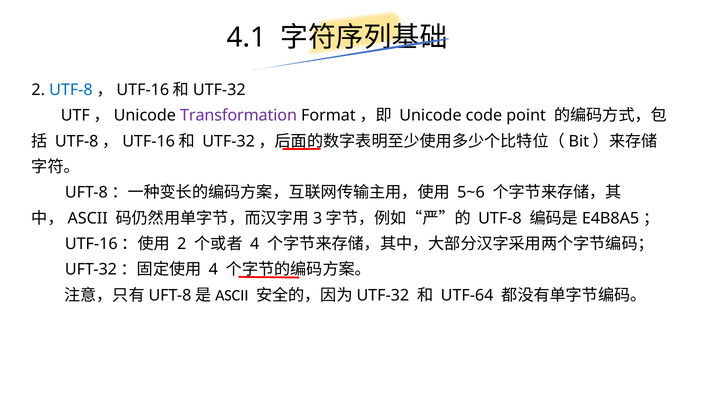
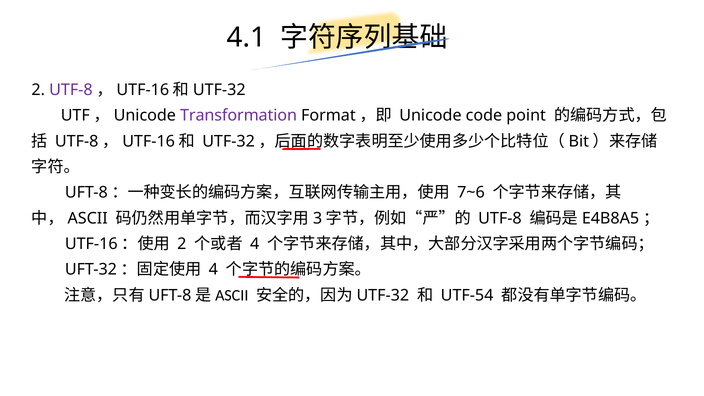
UTF-8 colour: blue -> purple (71, 90)
5~6: 5~6 -> 7~6 (471, 193)
UTF-64: UTF-64 -> UTF-54 (467, 295)
